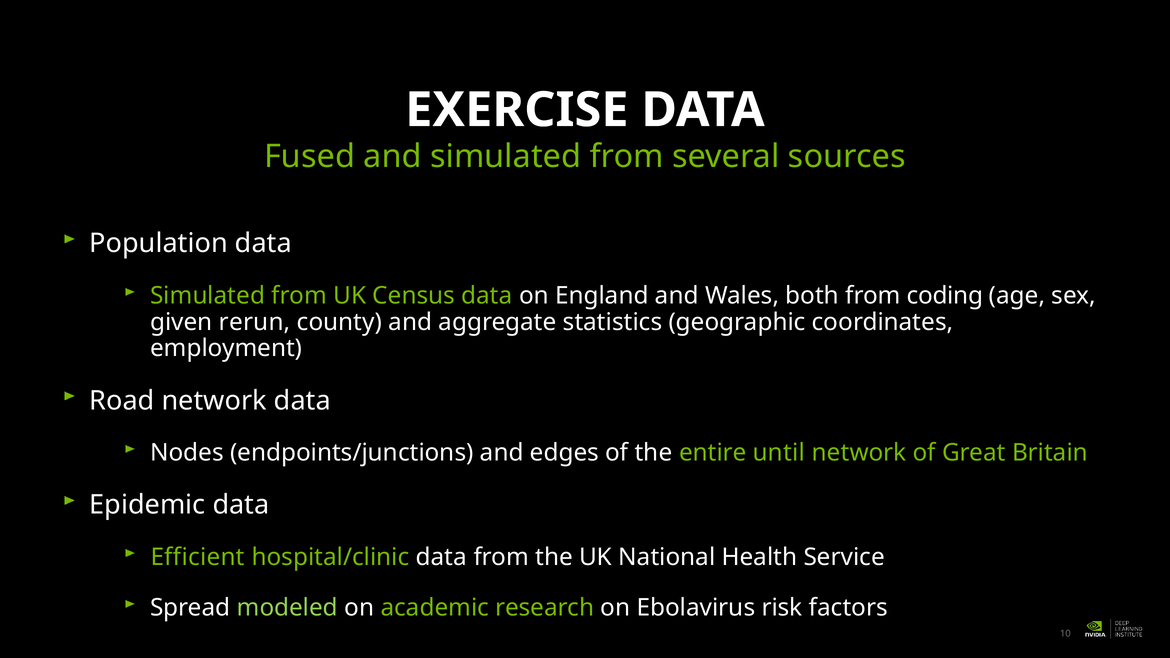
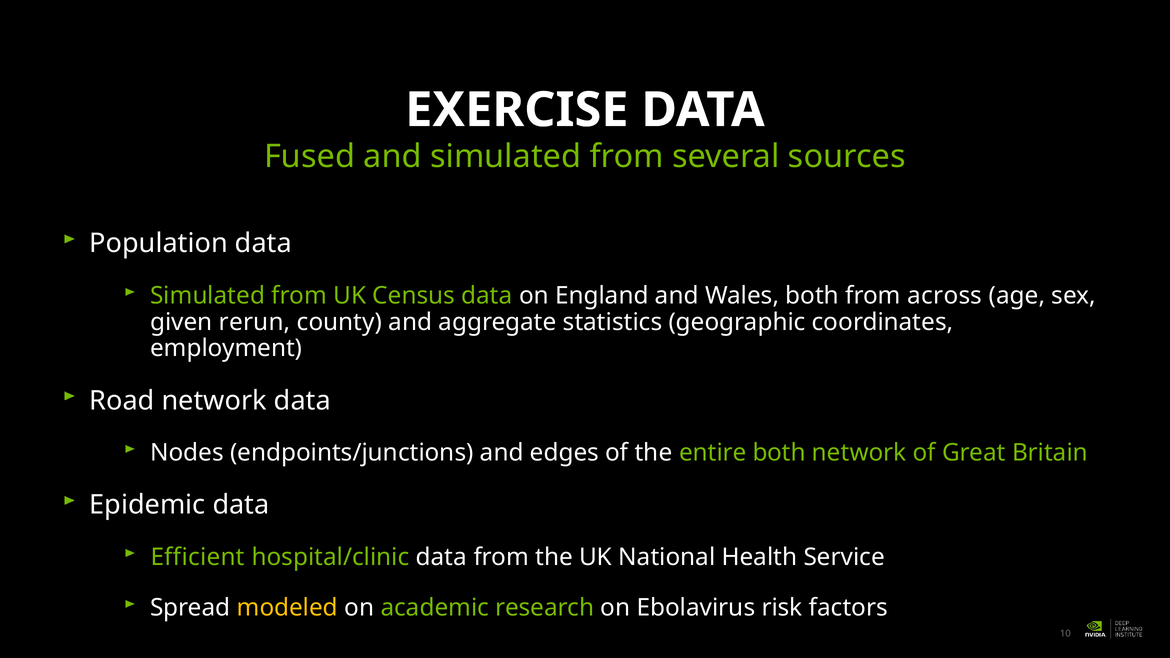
coding: coding -> across (945, 296)
entire until: until -> both (779, 453)
modeled colour: light green -> yellow (287, 608)
